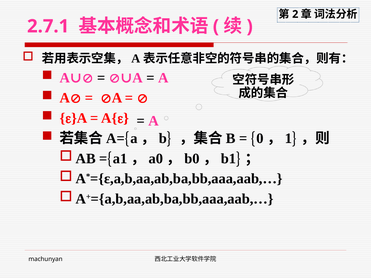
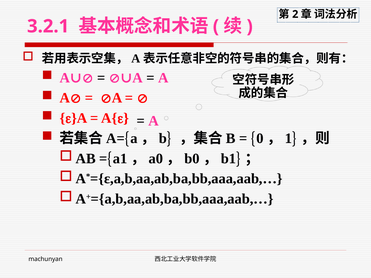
2.7.1: 2.7.1 -> 3.2.1 (48, 26)
